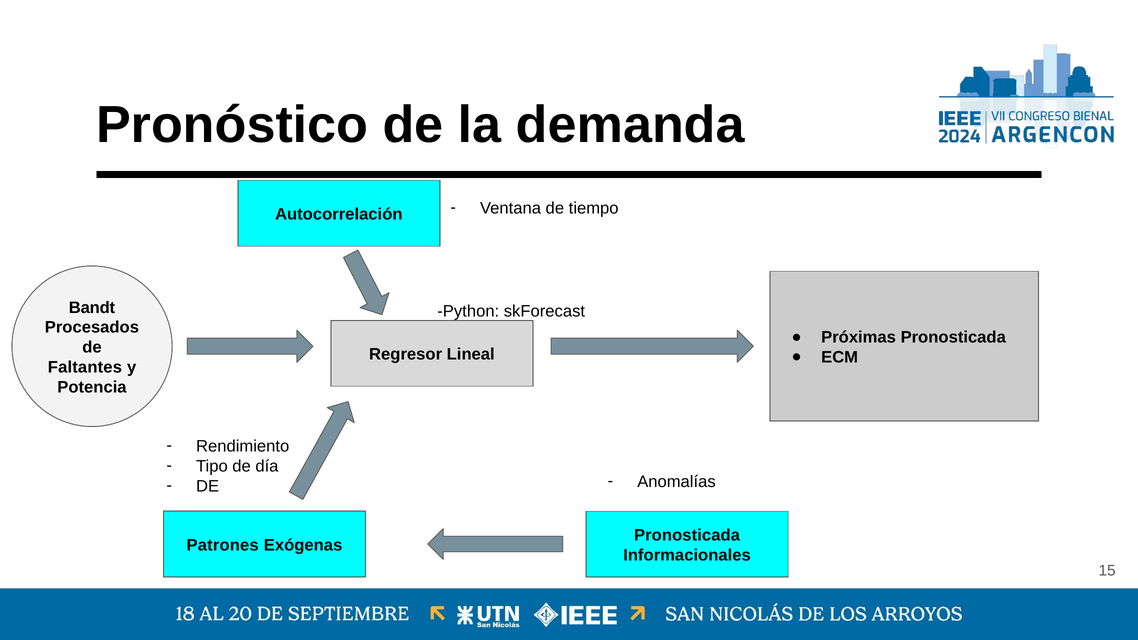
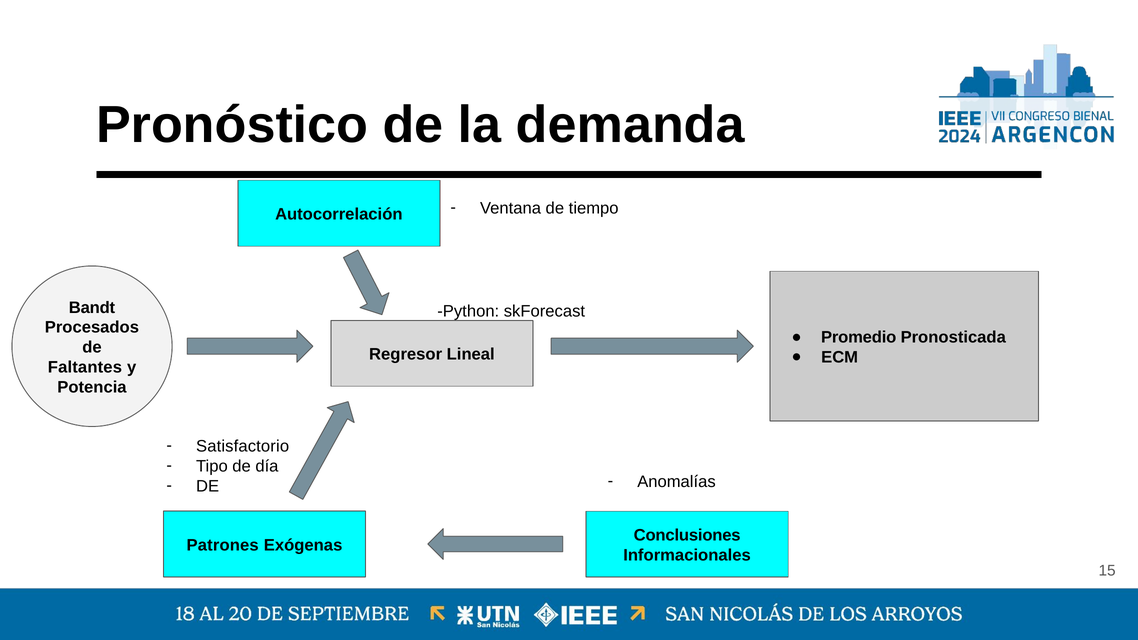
Próximas: Próximas -> Promedio (859, 337)
Rendimiento: Rendimiento -> Satisfactorio (243, 446)
Pronosticada: Pronosticada -> Conclusiones (687, 536)
